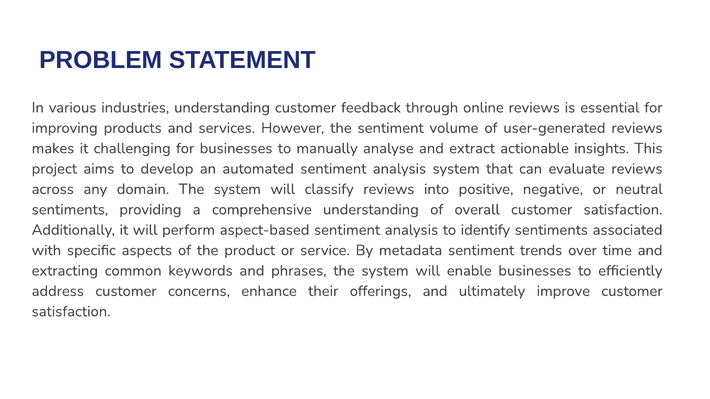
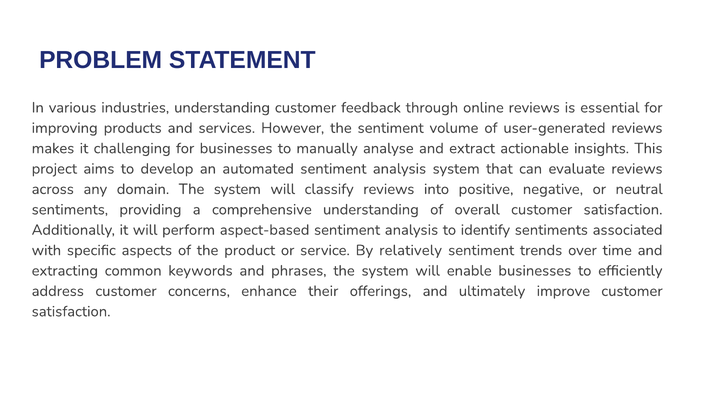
metadata: metadata -> relatively (411, 251)
